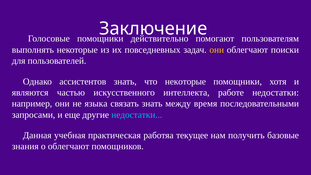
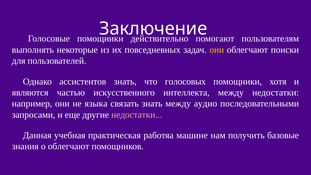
что некоторые: некоторые -> голосовых (185, 81)
интеллекта работе: работе -> между (231, 93)
время: время -> аудио (206, 104)
недостатки colour: light blue -> pink (137, 115)
текущее: текущее -> машине (192, 135)
